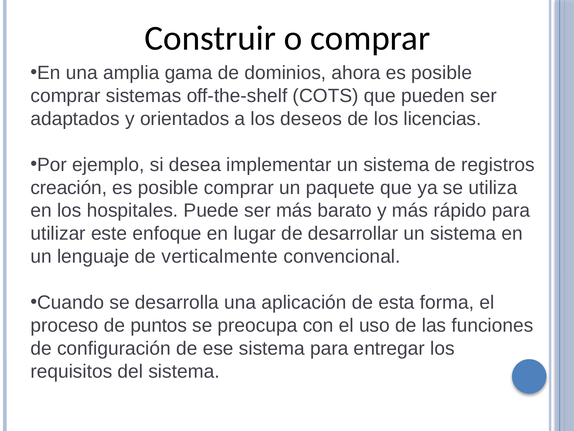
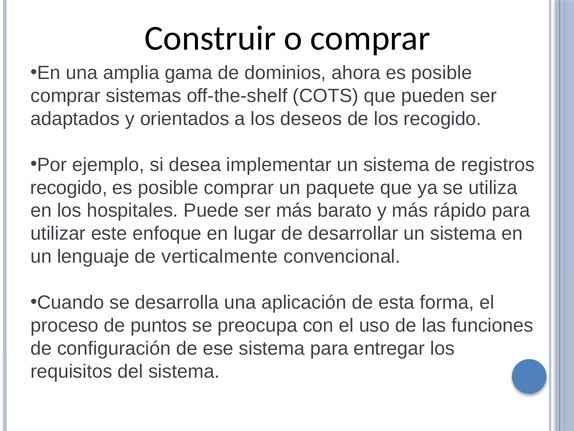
los licencias: licencias -> recogido (443, 119)
creación: creación -> recogido (69, 187)
